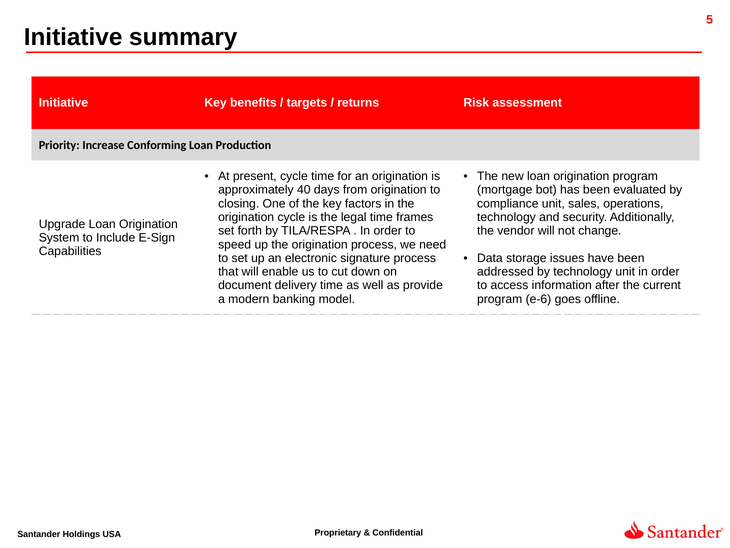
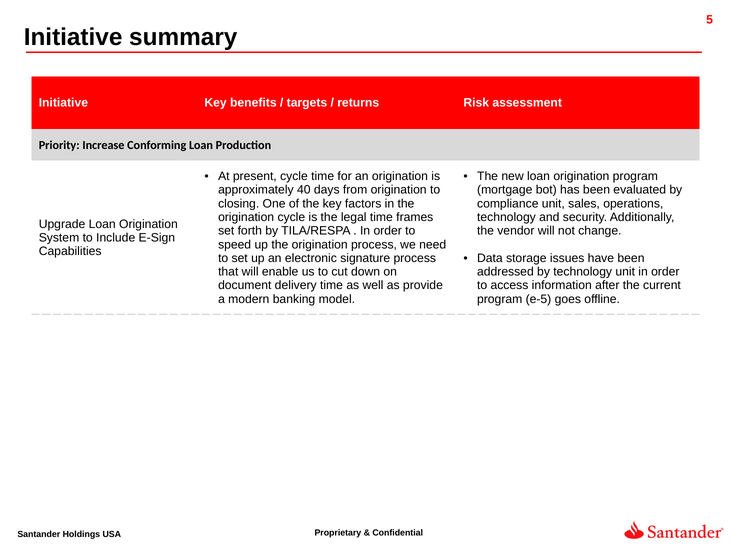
e-6: e-6 -> e-5 (538, 299)
